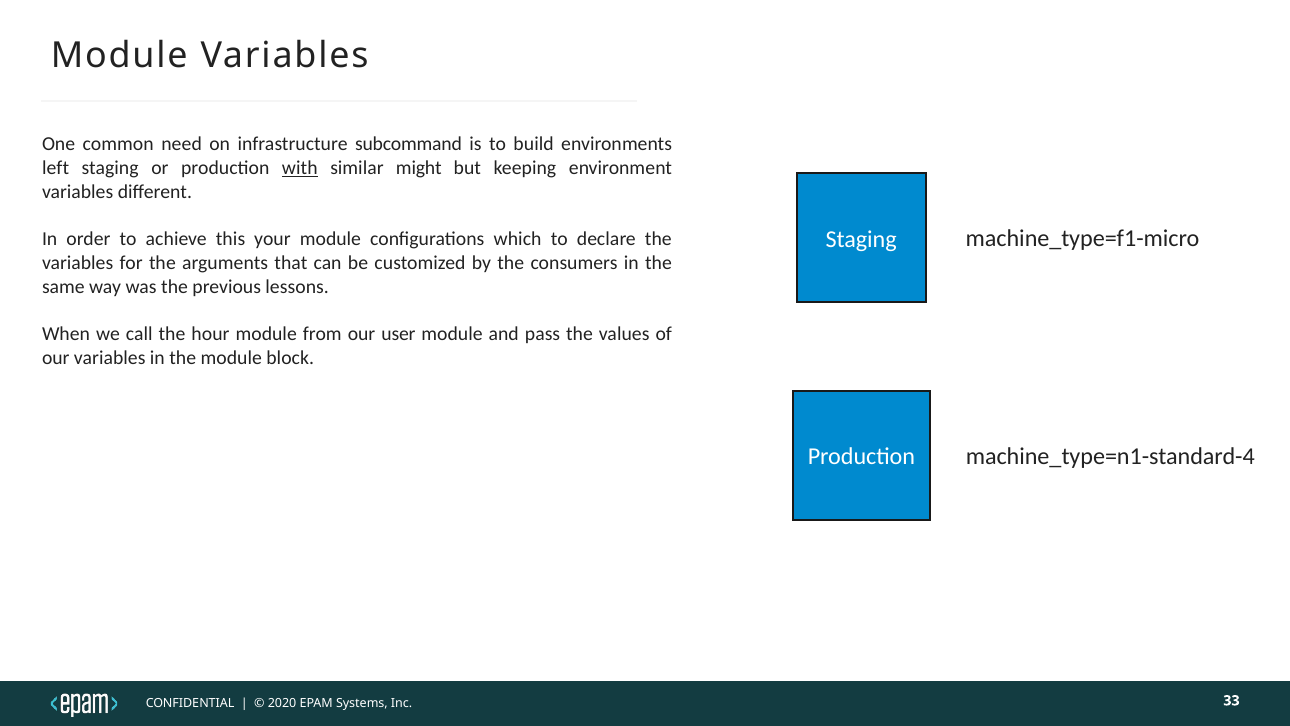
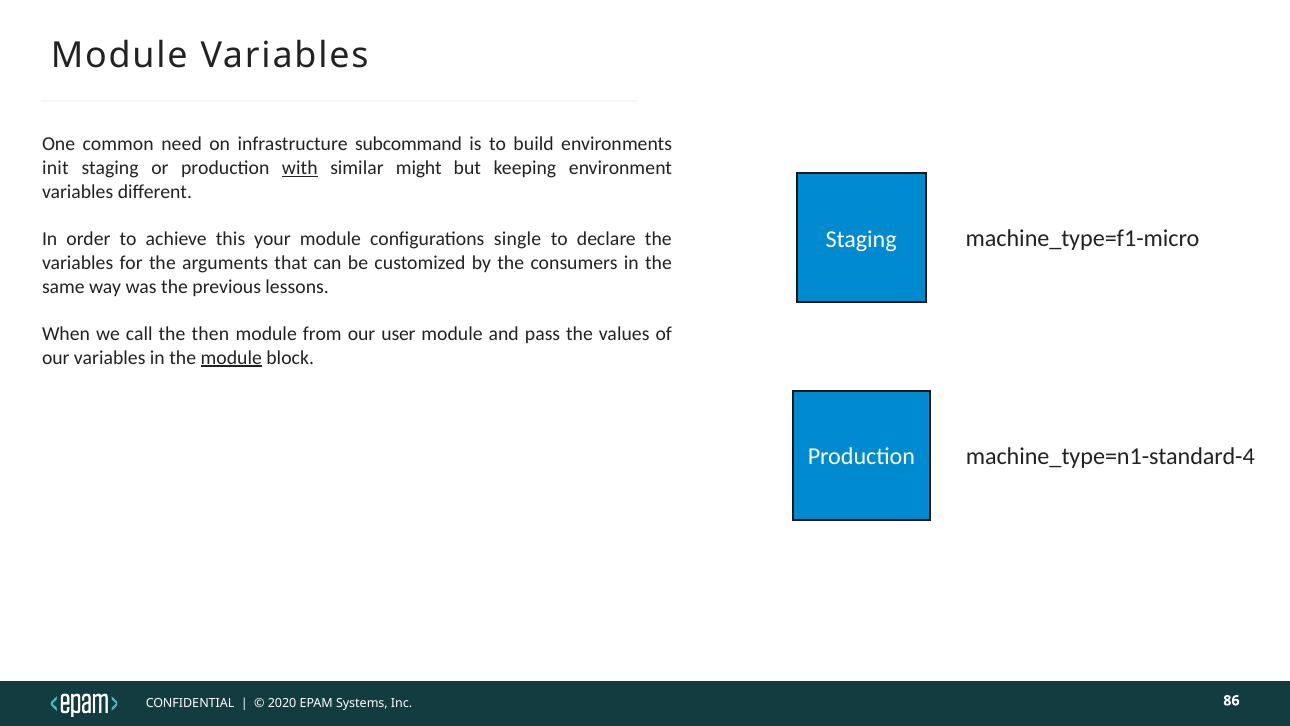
left: left -> init (55, 168)
which: which -> single (518, 239)
hour: hour -> then (210, 334)
module underline: none -> present (231, 357)
33: 33 -> 86 (1231, 700)
